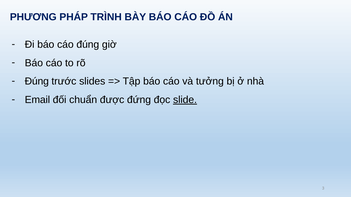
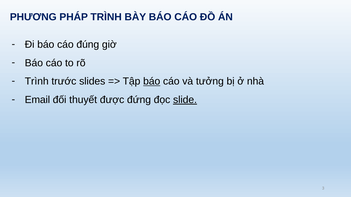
Đúng: Đúng -> Trình (37, 81)
báo underline: none -> present (152, 81)
chuẩn: chuẩn -> thuyết (83, 100)
